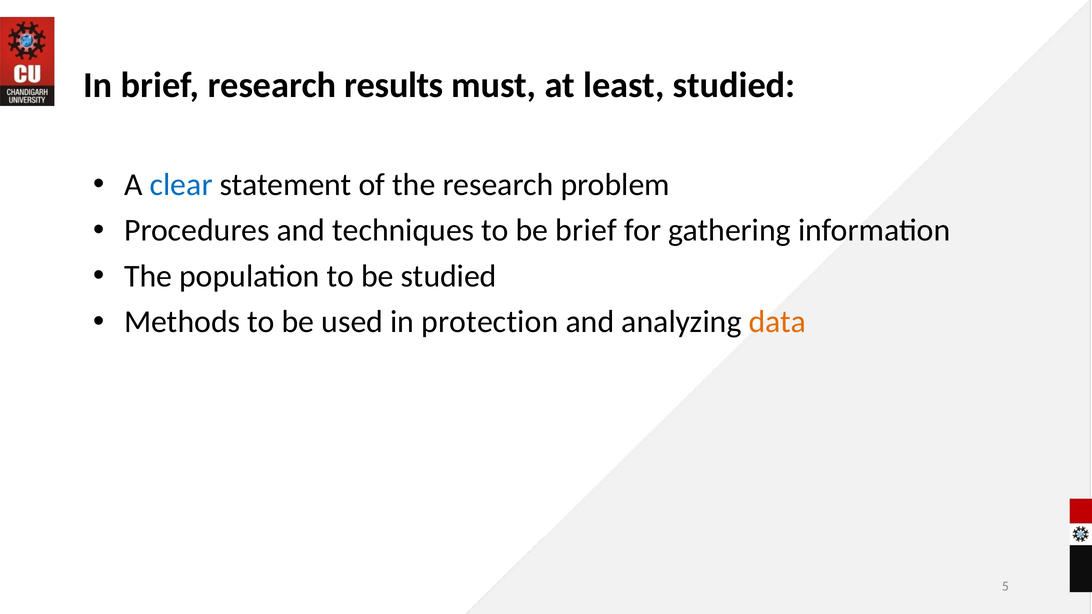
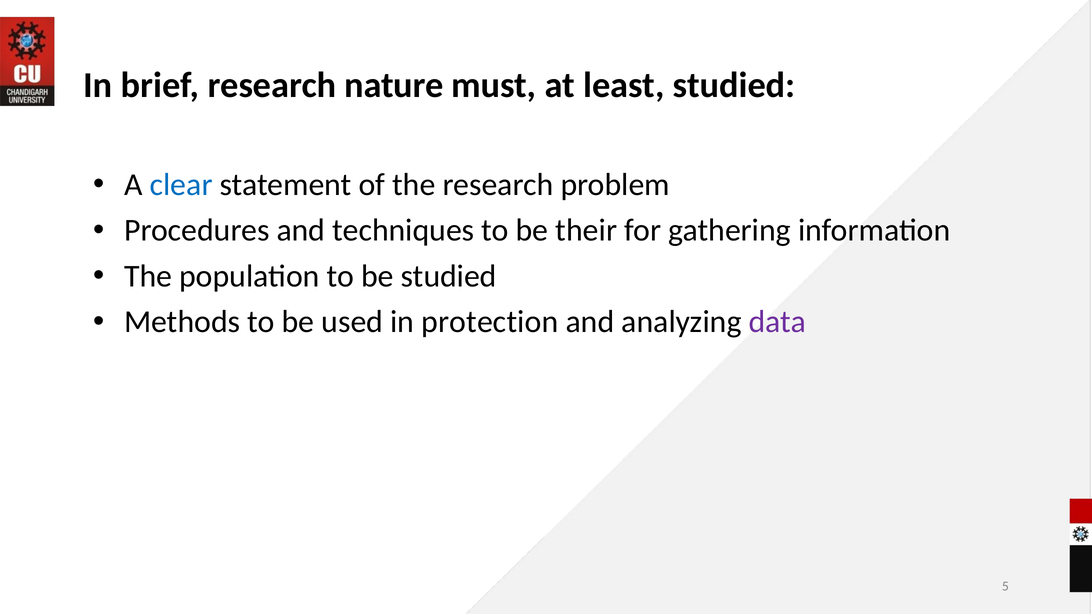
results: results -> nature (394, 85)
be brief: brief -> their (586, 230)
data colour: orange -> purple (777, 322)
